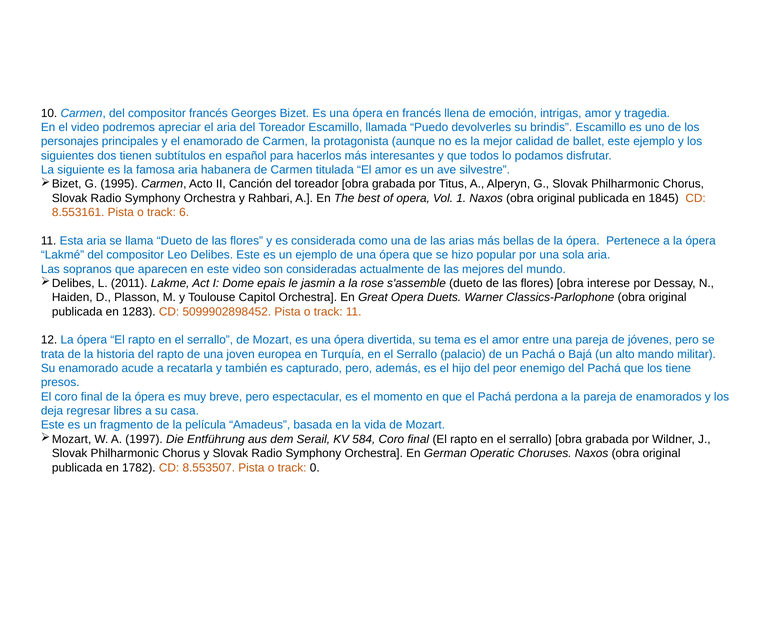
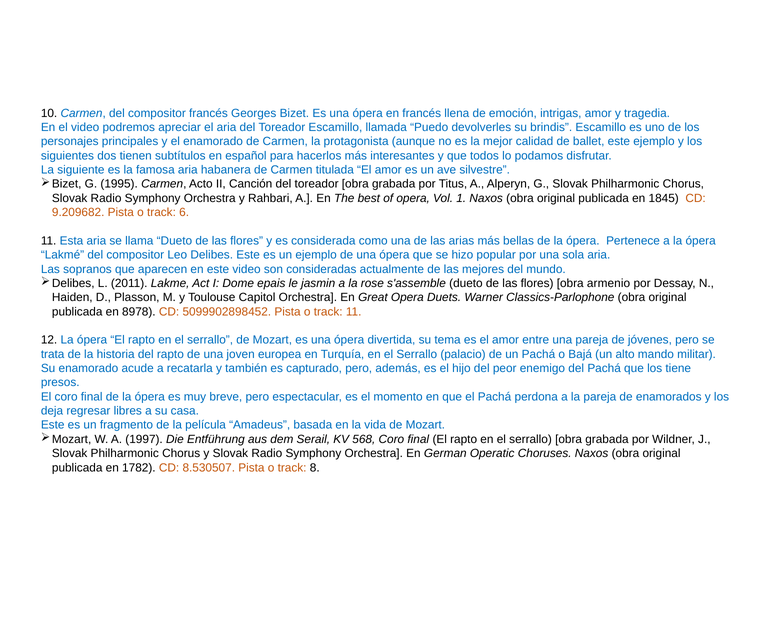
8.553161: 8.553161 -> 9.209682 (78, 212)
interese: interese -> armenio (609, 283)
1283: 1283 -> 8978 (139, 311)
584: 584 -> 568 (364, 439)
8.553507: 8.553507 -> 8.530507 (209, 467)
0: 0 -> 8 (315, 467)
